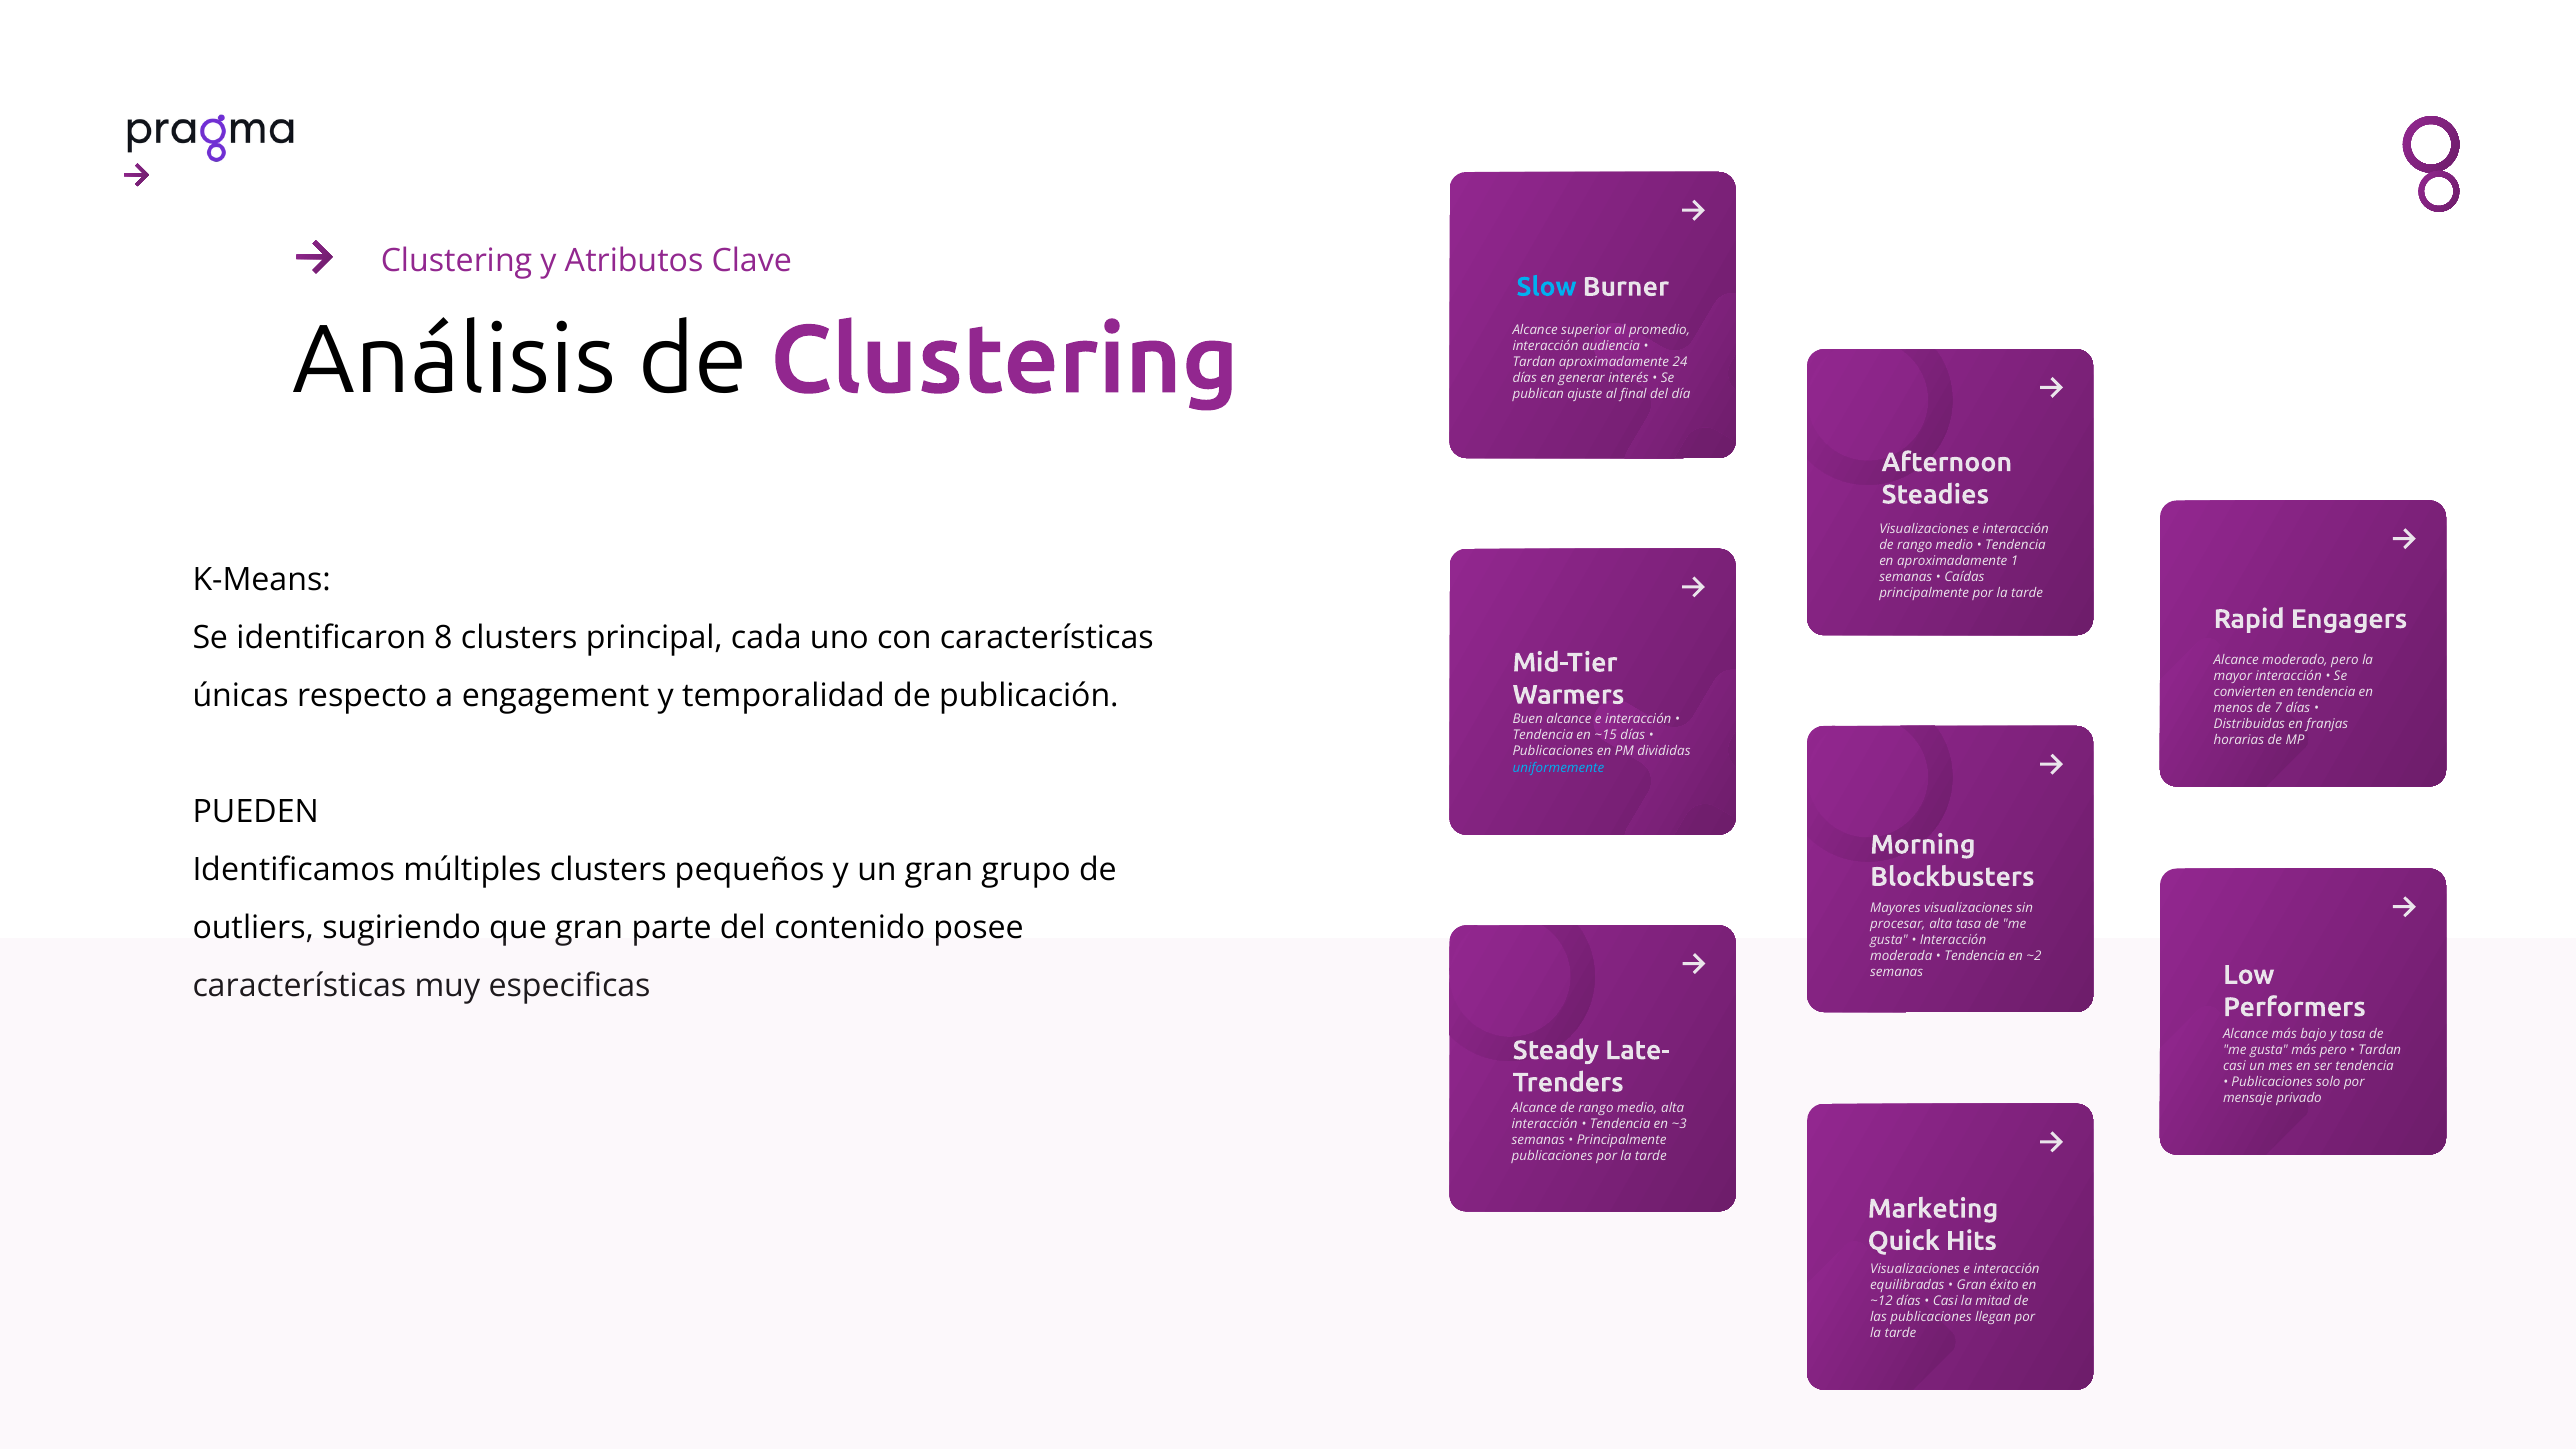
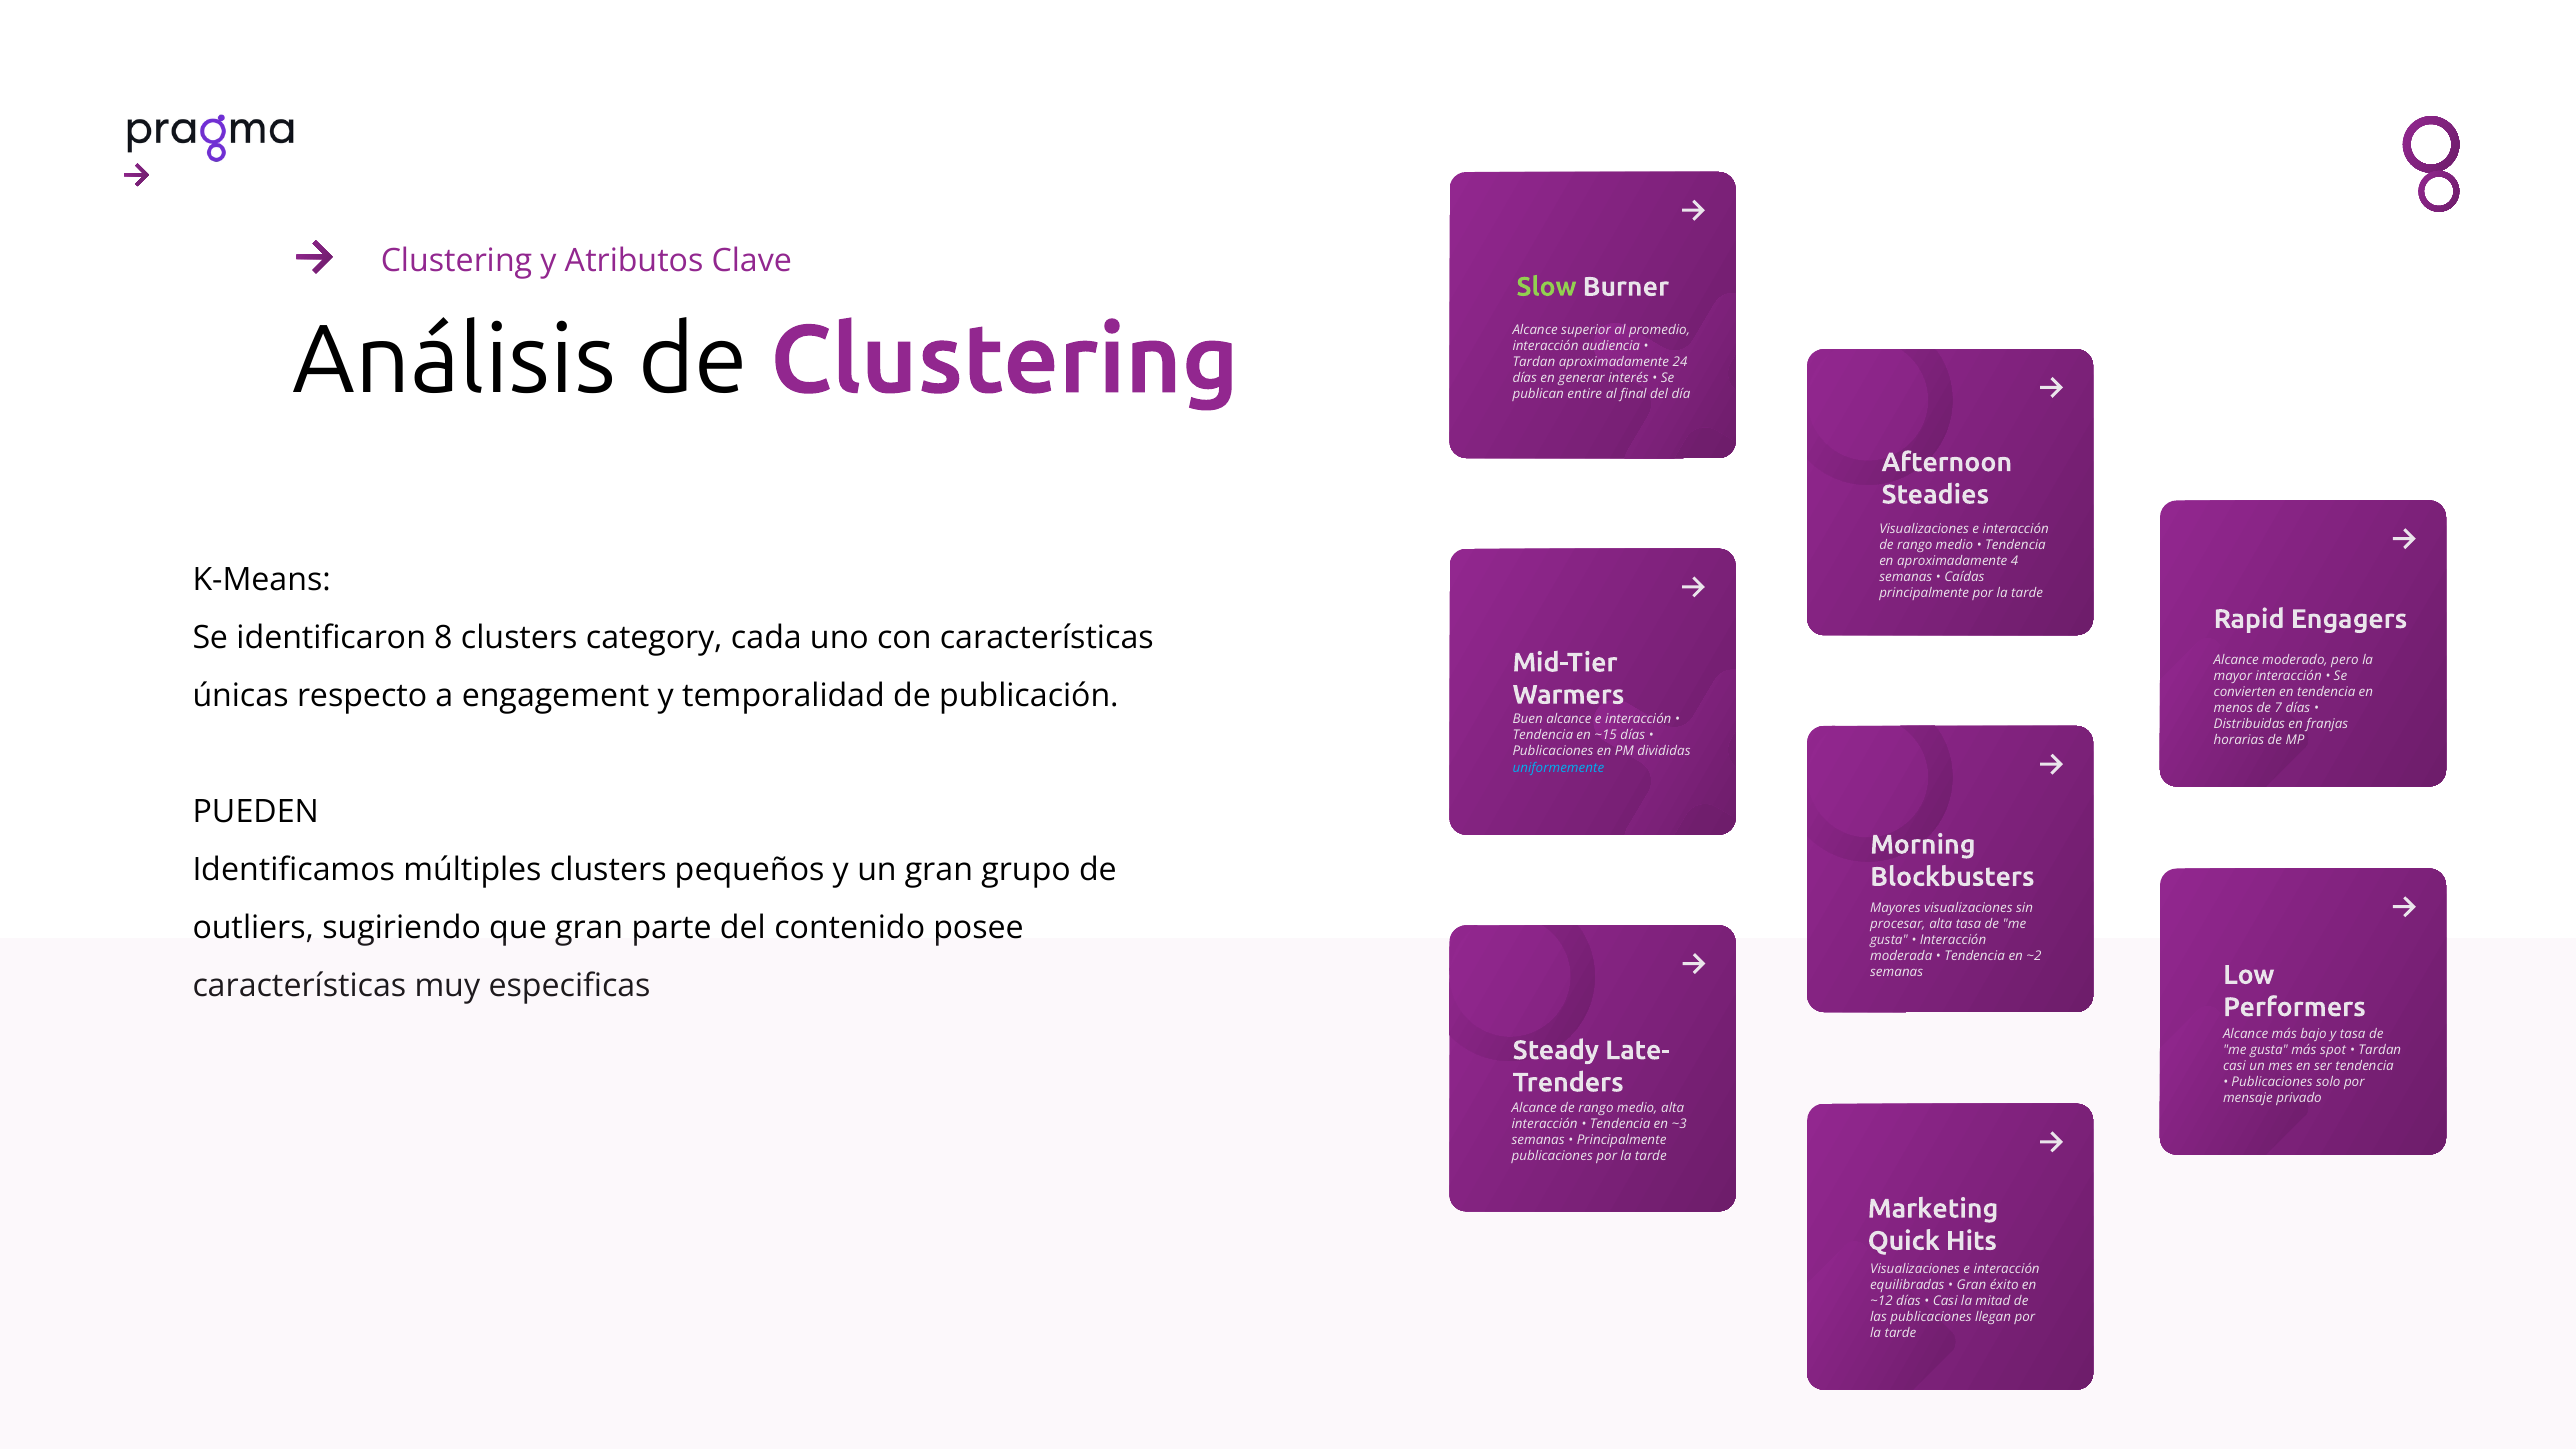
Slow colour: light blue -> light green (1546, 287)
ajuste: ajuste -> entire (1585, 394)
1: 1 -> 4 (2015, 561)
principal: principal -> category (654, 638)
más pero: pero -> spot (2333, 1050)
